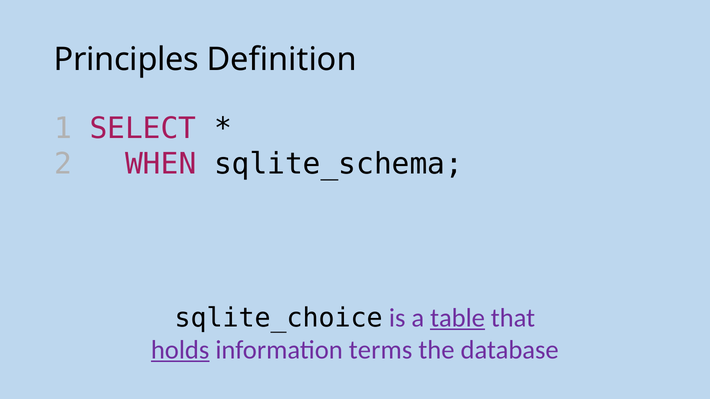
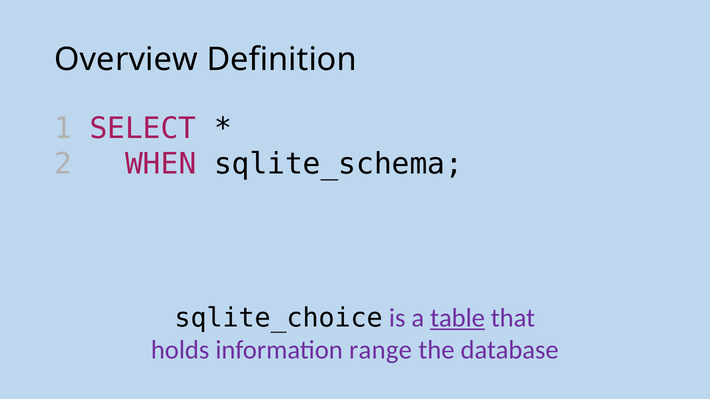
Principles: Principles -> Overview (126, 60)
holds underline: present -> none (180, 350)
terms: terms -> range (380, 350)
